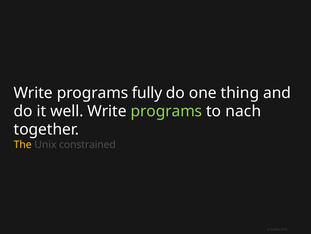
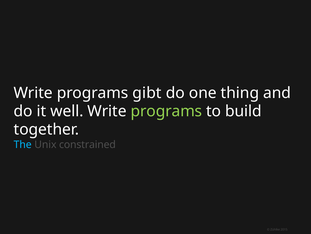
fully: fully -> gibt (147, 93)
nach: nach -> build (243, 111)
The colour: yellow -> light blue (23, 144)
